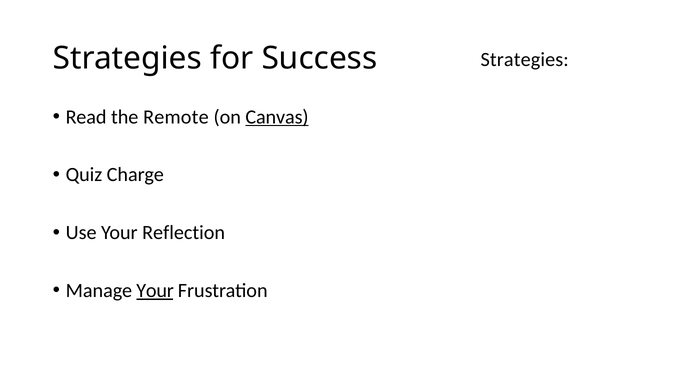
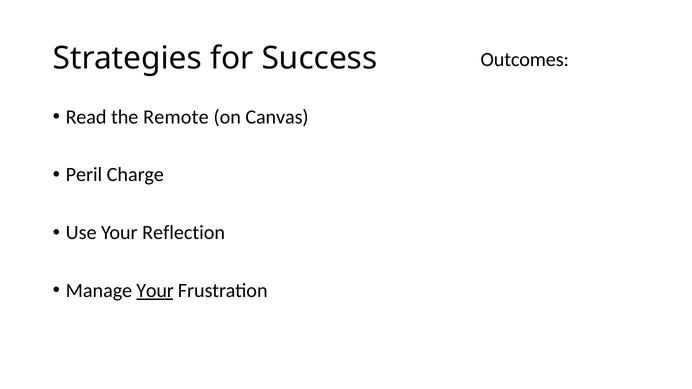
Strategies: Strategies -> Outcomes (525, 60)
Canvas underline: present -> none (277, 117)
Quiz: Quiz -> Peril (84, 175)
